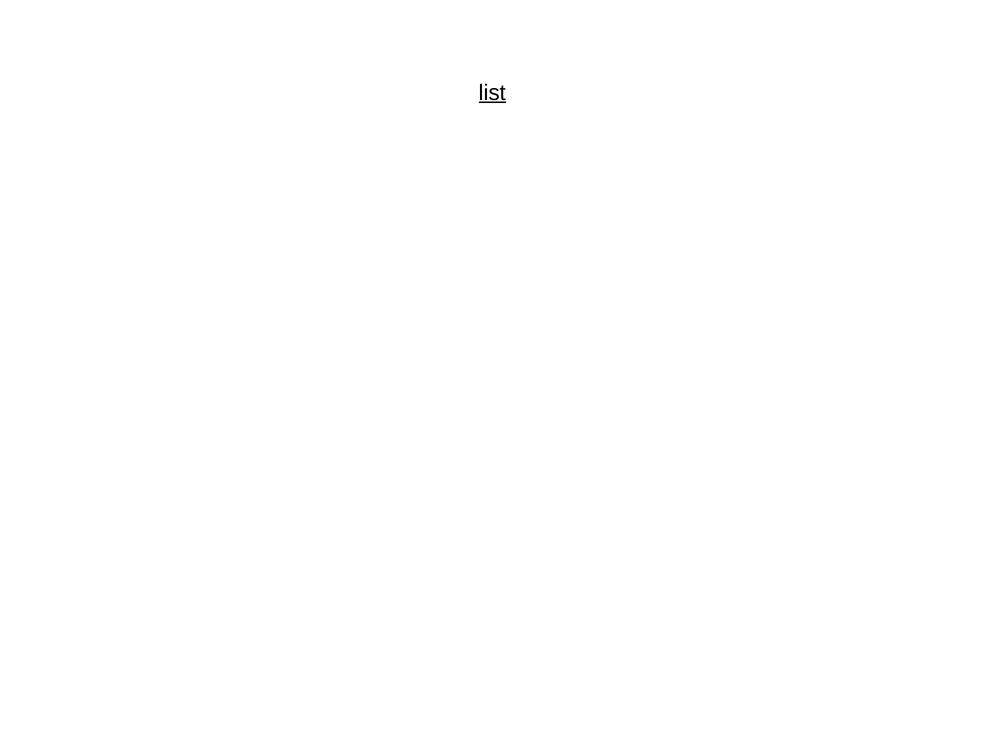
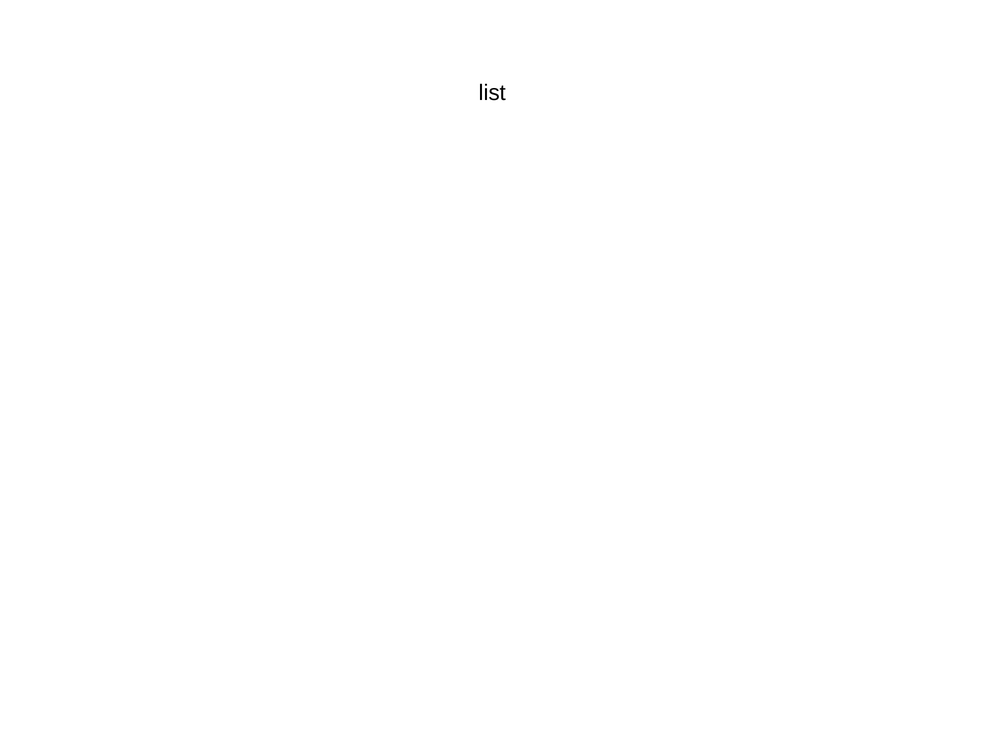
list underline: present -> none (492, 93)
